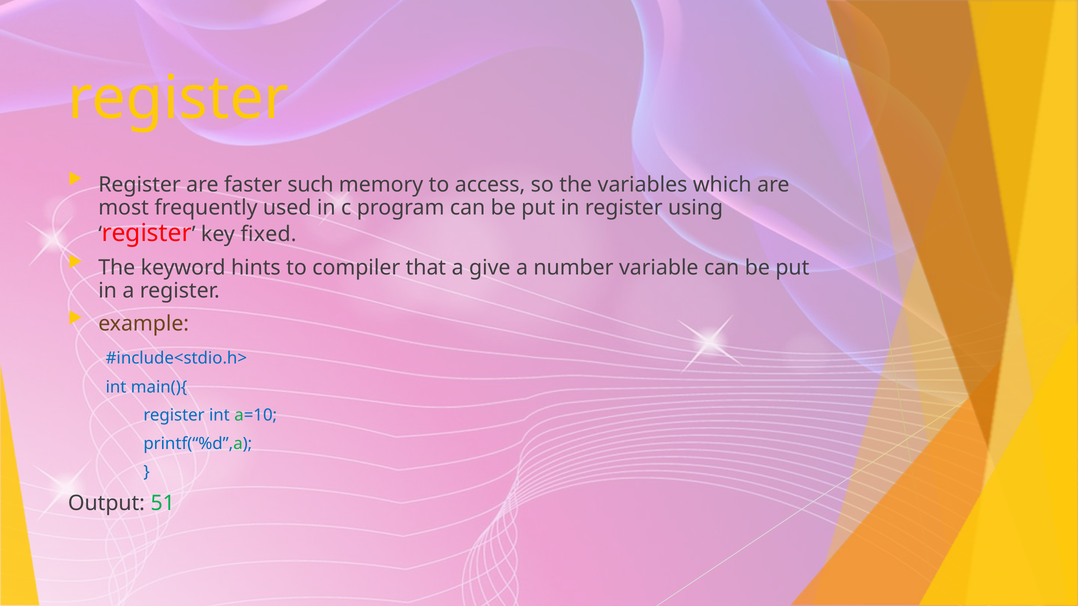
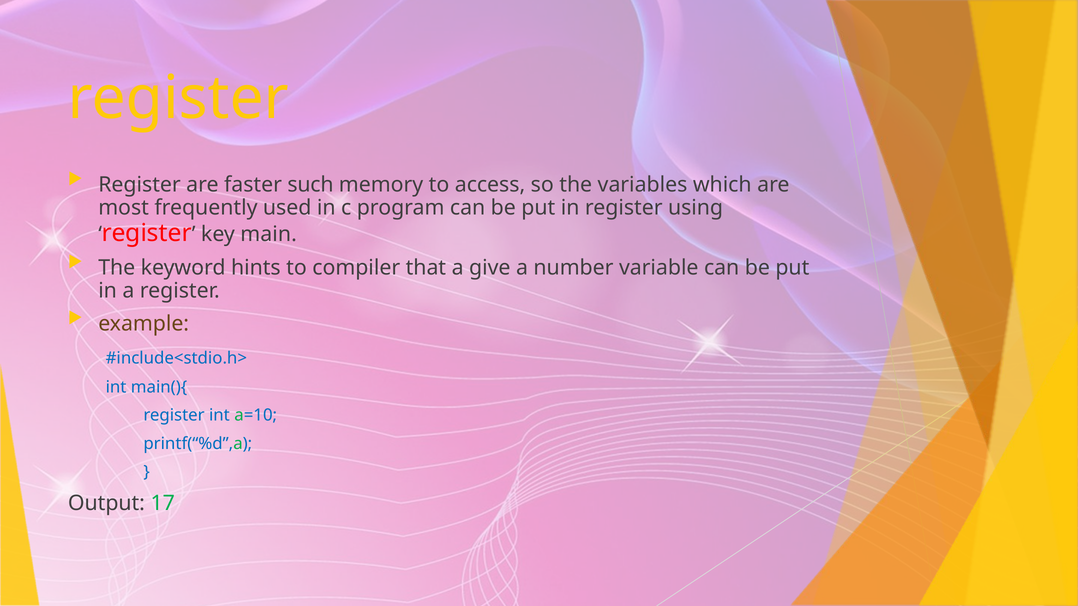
fixed: fixed -> main (269, 234)
51: 51 -> 17 (163, 503)
